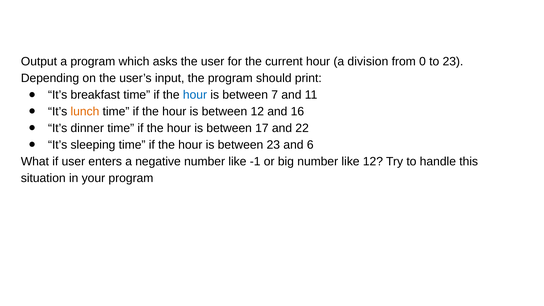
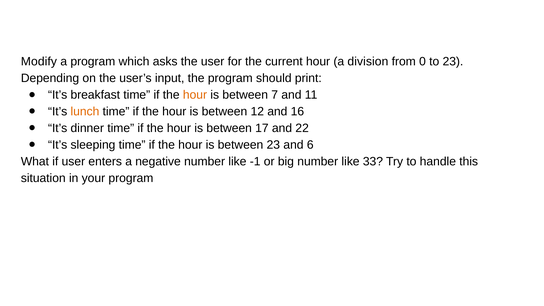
Output: Output -> Modify (39, 61)
hour colour: blue -> orange (195, 95)
like 12: 12 -> 33 (373, 161)
